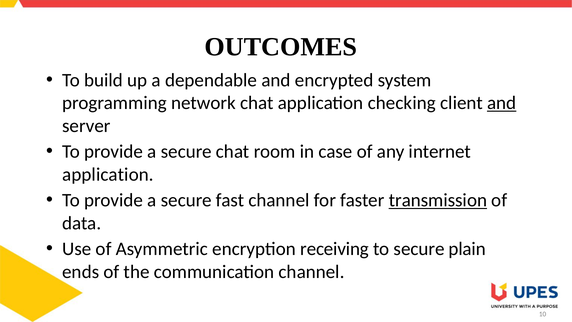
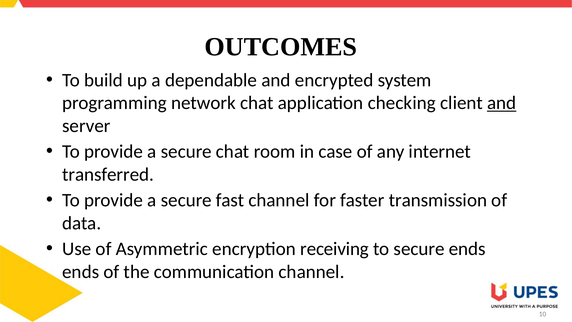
application: application -> transferred (108, 174)
transmission underline: present -> none (438, 200)
secure plain: plain -> ends (467, 249)
